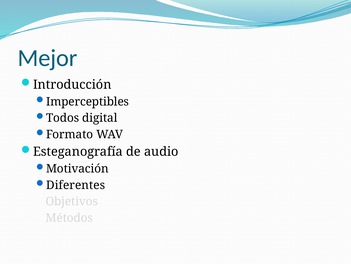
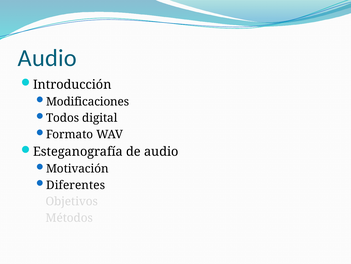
Mejor: Mejor -> Audio (47, 58)
Imperceptibles: Imperceptibles -> Modificaciones (88, 101)
